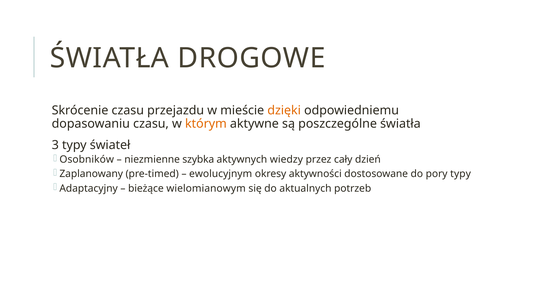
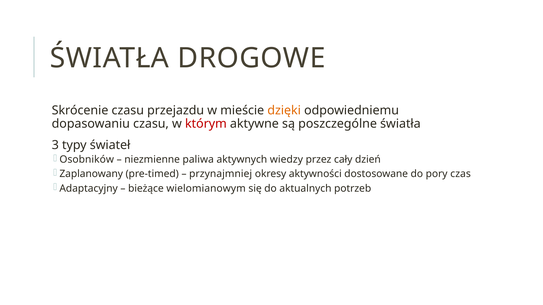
którym colour: orange -> red (206, 124)
szybka: szybka -> paliwa (198, 160)
ewolucyjnym: ewolucyjnym -> przynajmniej (221, 174)
pory typy: typy -> czas (461, 174)
